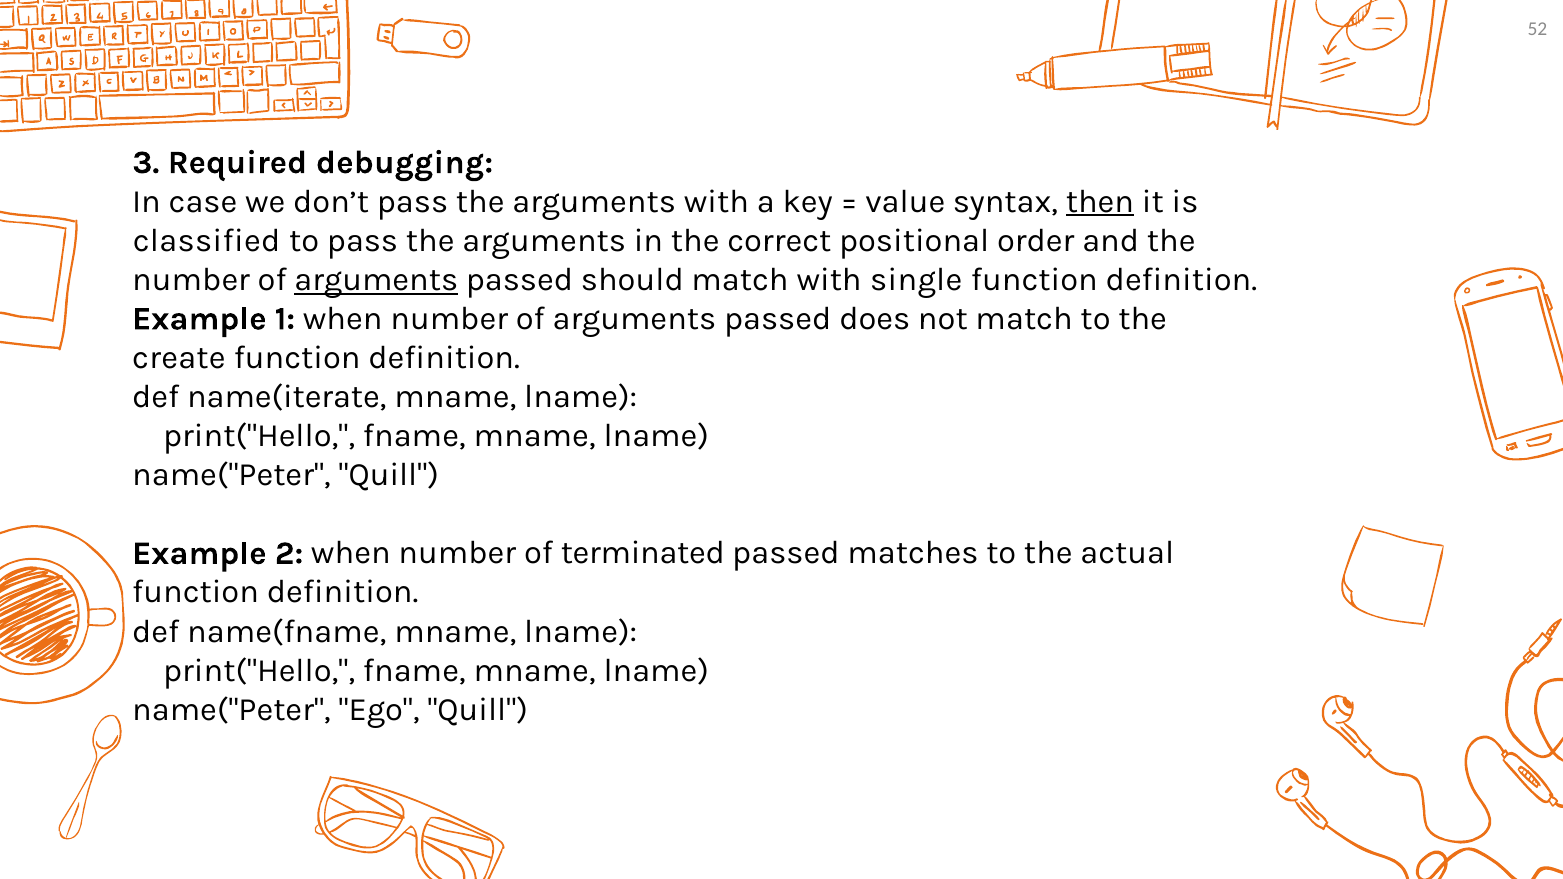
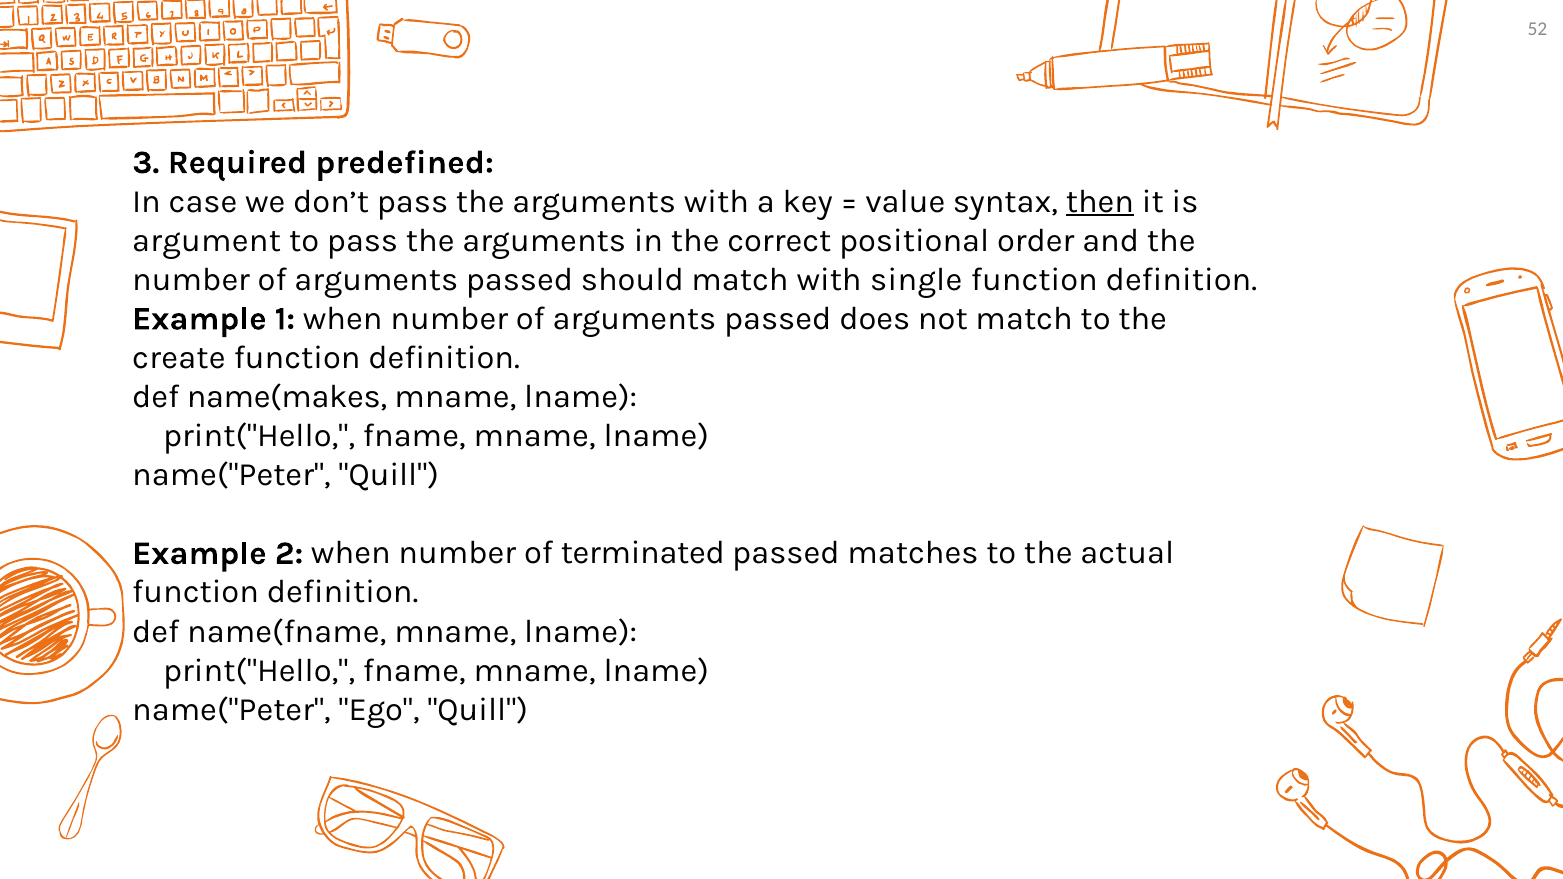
debugging: debugging -> predefined (405, 162)
classified: classified -> argument (207, 240)
arguments underline: present -> none (376, 280)
name(iterate: name(iterate -> name(makes (287, 397)
